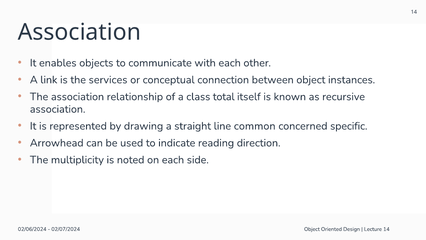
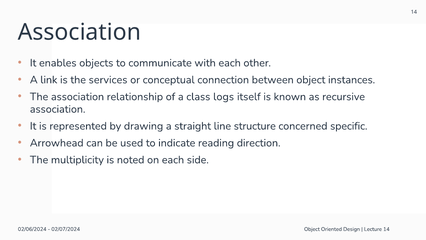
total: total -> logs (224, 97)
common: common -> structure (255, 126)
